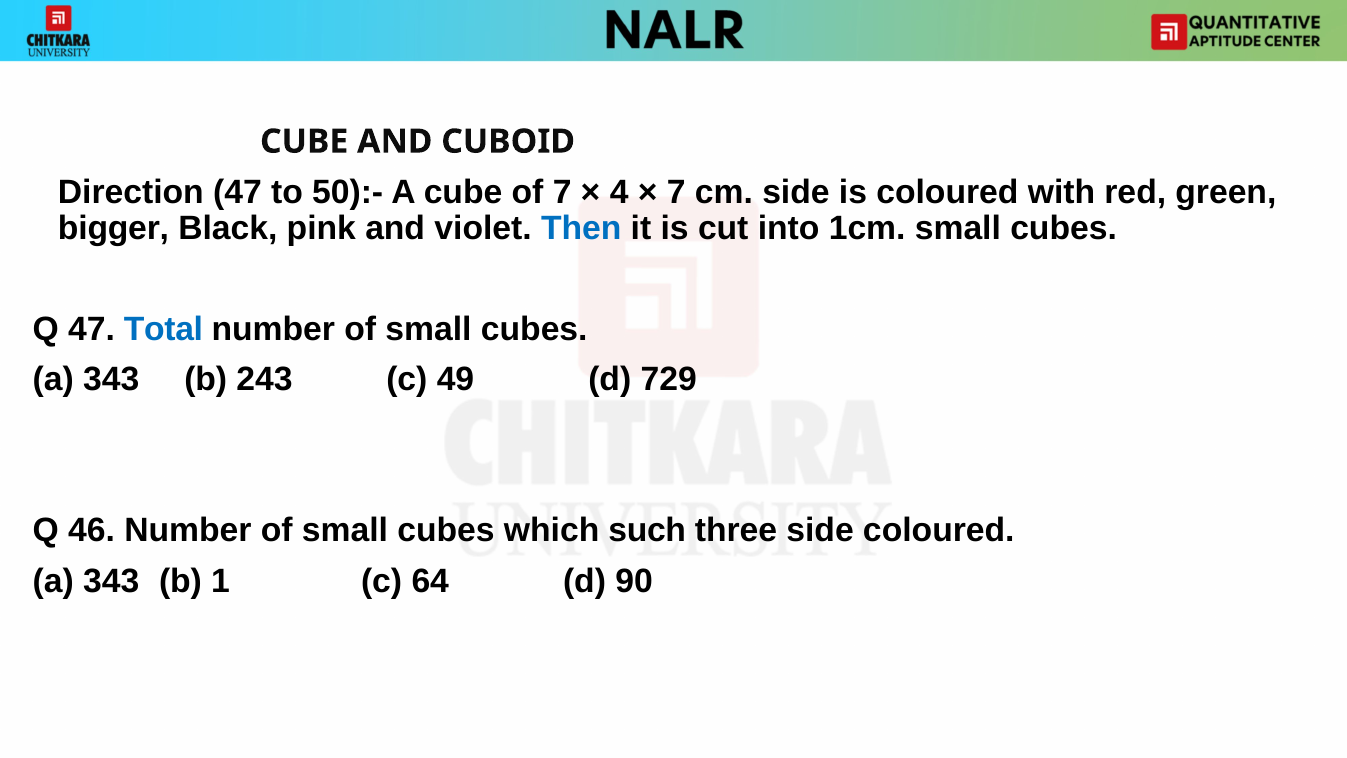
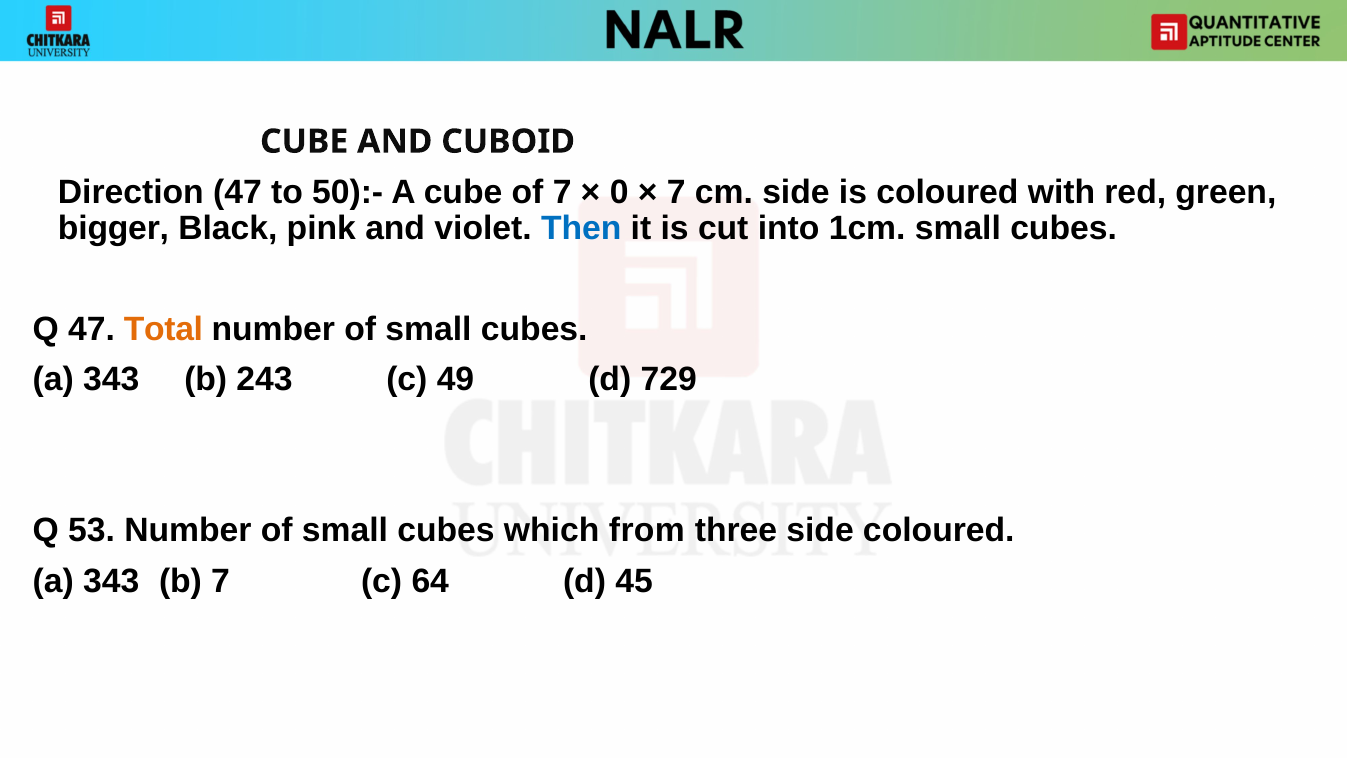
4: 4 -> 0 (619, 192)
Total colour: blue -> orange (163, 329)
46: 46 -> 53 (92, 531)
such: such -> from (647, 531)
b 1: 1 -> 7 (221, 581)
90: 90 -> 45 (634, 581)
